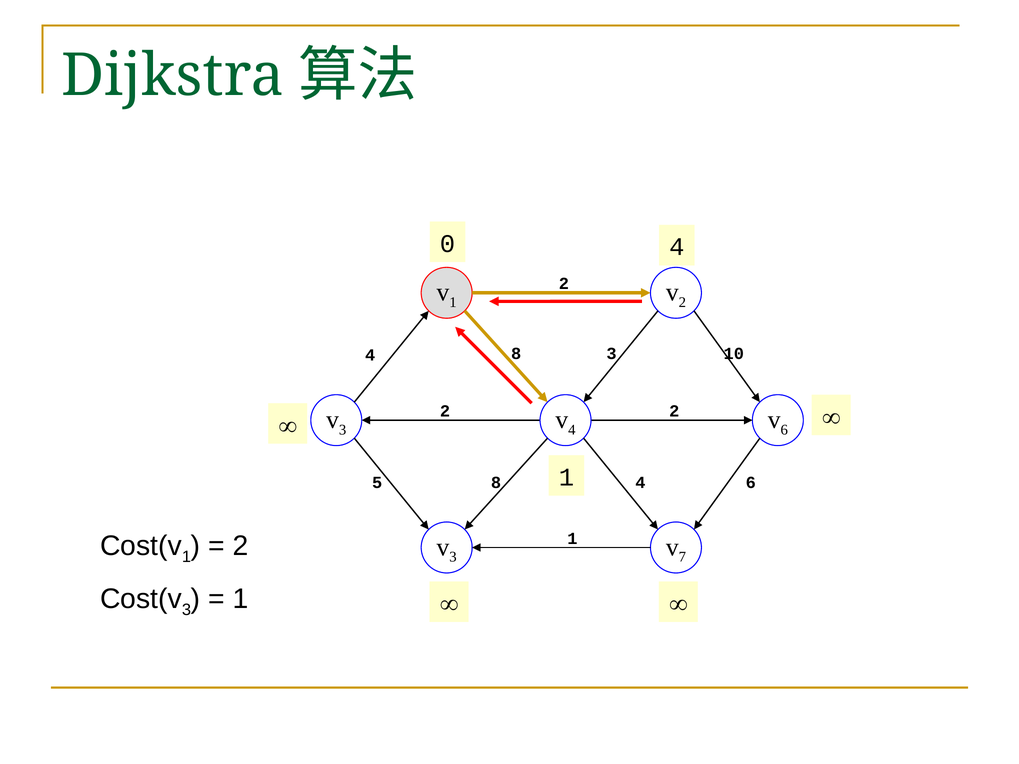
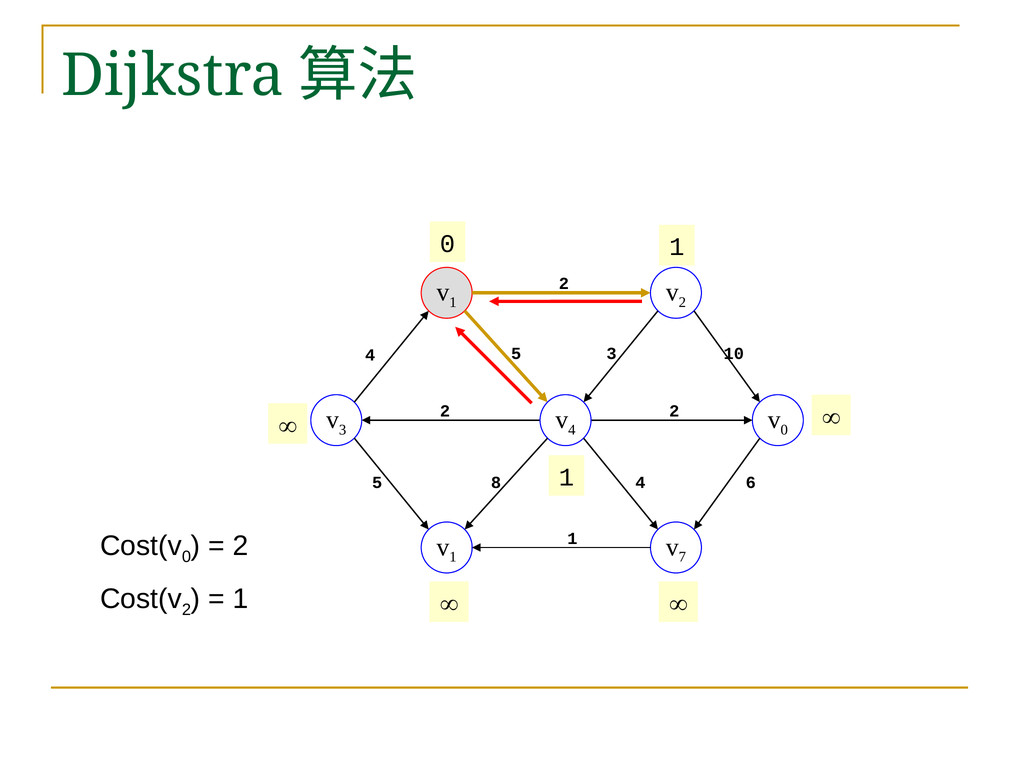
0 4: 4 -> 1 (677, 247)
4 8: 8 -> 5 (516, 354)
6: 6 -> 0 (784, 430)
1: 1 -> 0 (187, 557)
3: 3 -> 1 (453, 557)
3: 3 -> 2 (187, 610)
